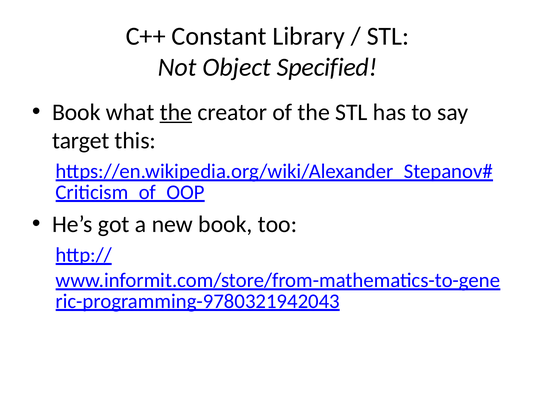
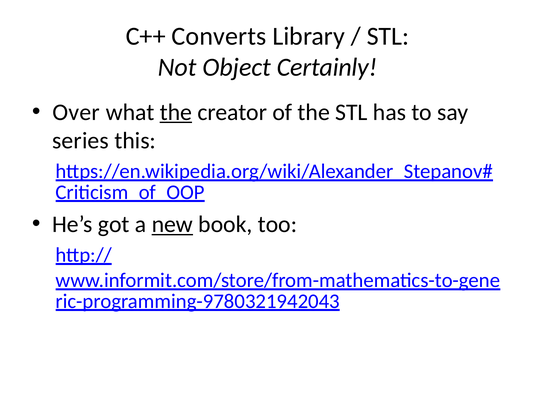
Constant: Constant -> Converts (219, 36)
Specified: Specified -> Certainly (327, 67)
Book: Book -> Over (76, 112)
target: target -> series (81, 141)
new underline: none -> present (172, 224)
